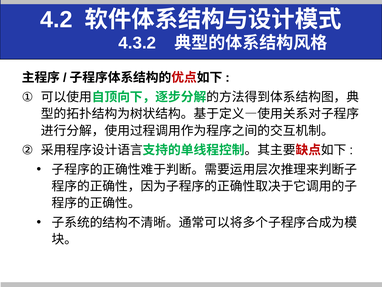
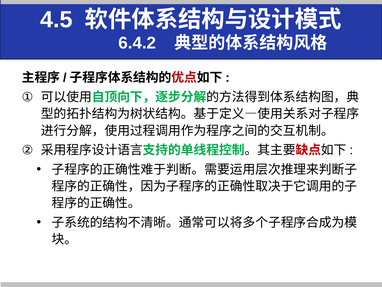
4.2: 4.2 -> 4.5 (56, 20)
4.3.2: 4.3.2 -> 6.4.2 (137, 43)
